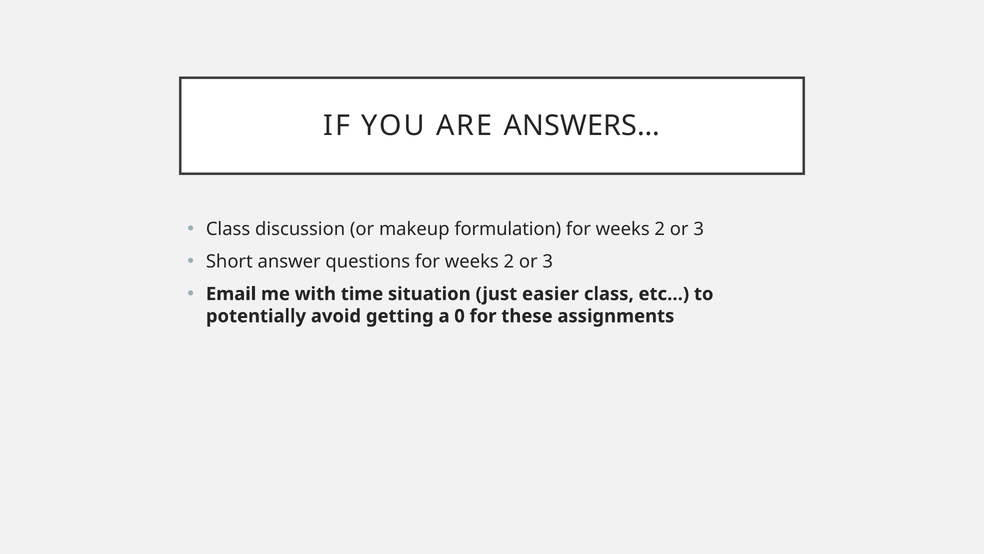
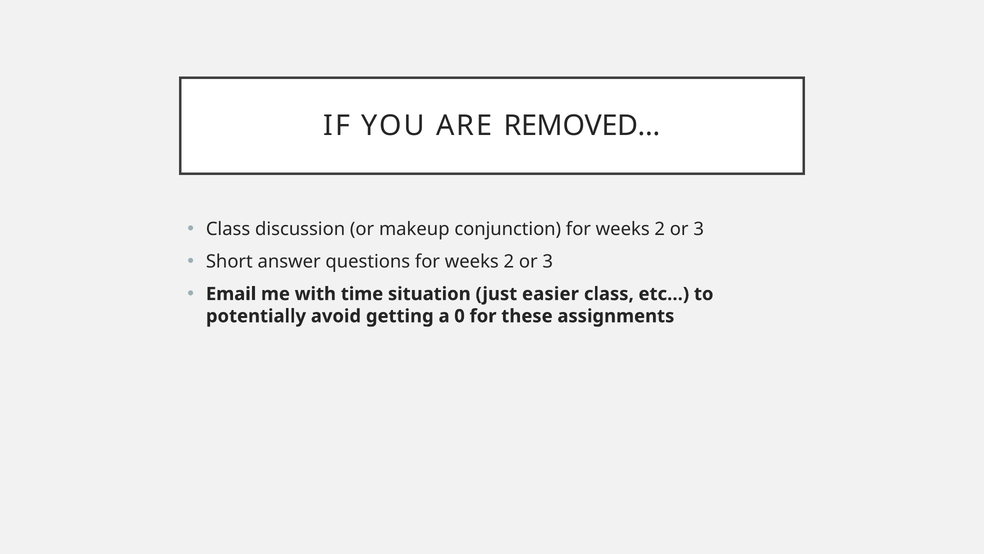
ANSWERS…: ANSWERS… -> REMOVED… (582, 126)
formulation: formulation -> conjunction (508, 229)
